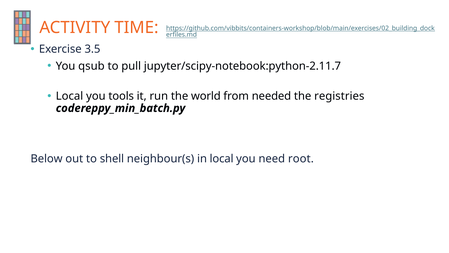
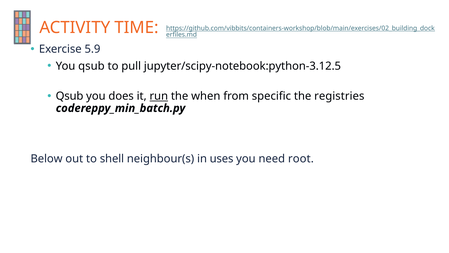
3.5: 3.5 -> 5.9 (92, 49)
jupyter/scipy-notebook:python-2.11.7: jupyter/scipy-notebook:python-2.11.7 -> jupyter/scipy-notebook:python-3.12.5 (242, 66)
Local: Local -> Qsub (70, 96)
tools: tools -> does (121, 96)
run underline: none -> present (159, 96)
world: world -> when (206, 96)
needed: needed -> specific (271, 96)
in local: local -> uses (222, 158)
